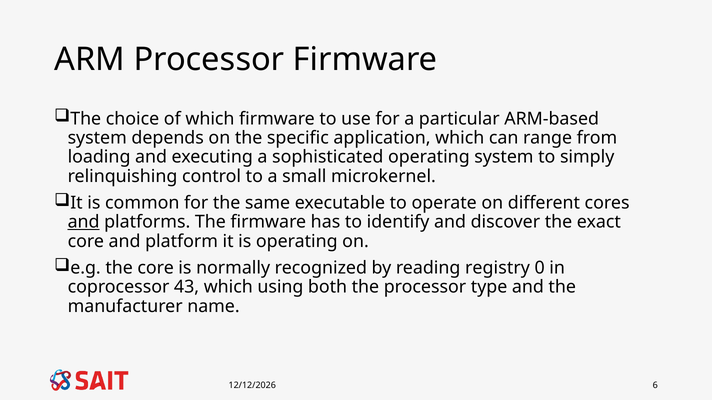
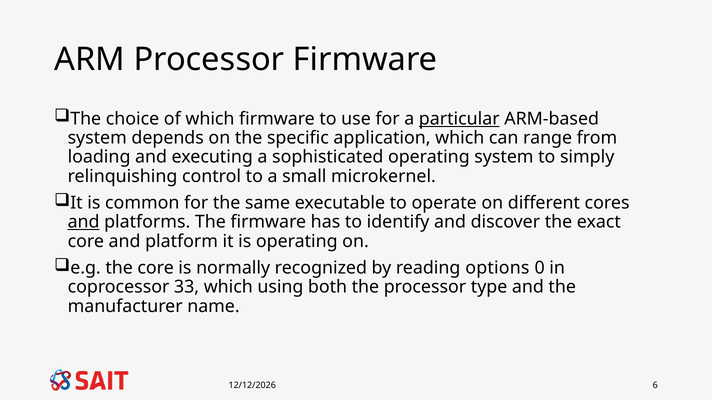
particular underline: none -> present (459, 119)
registry: registry -> options (497, 268)
43: 43 -> 33 (187, 287)
